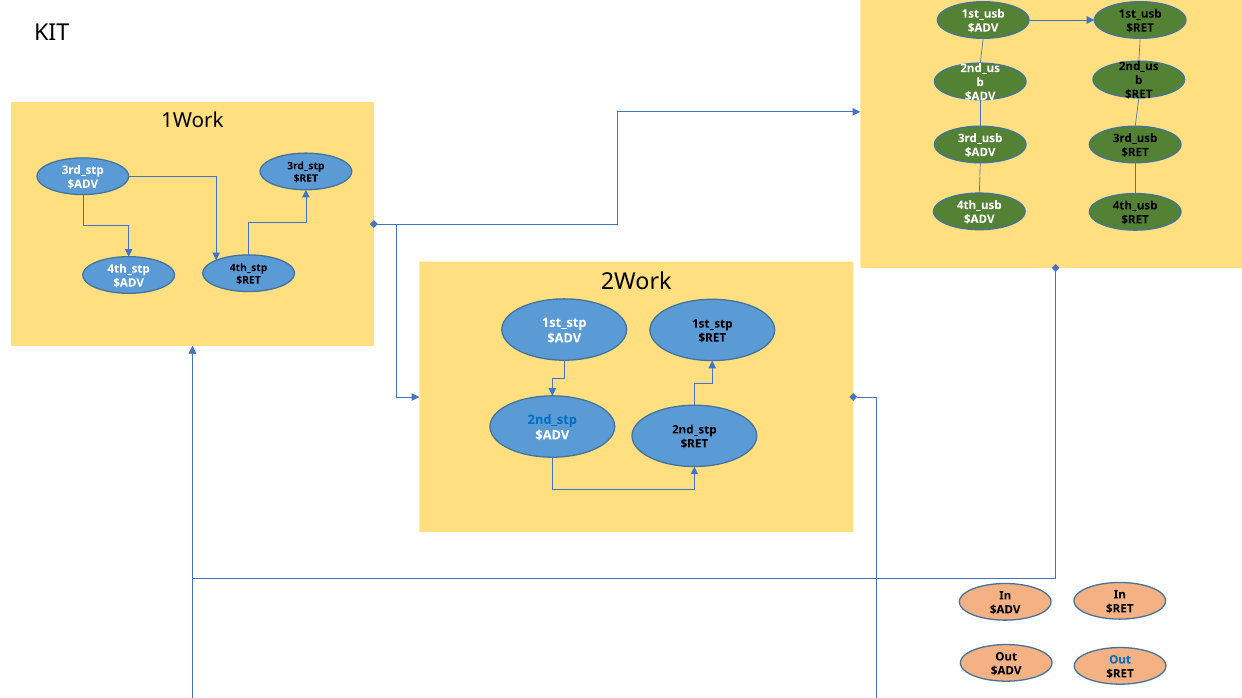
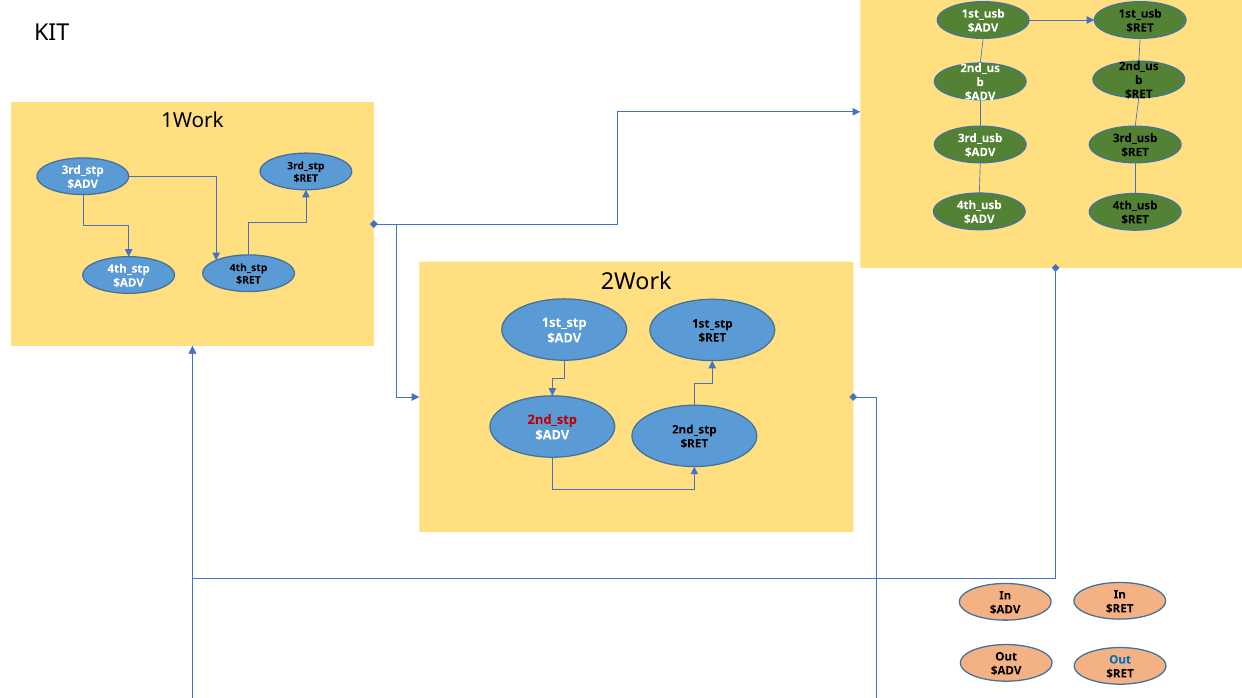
2nd_stp colour: blue -> red (552, 420)
